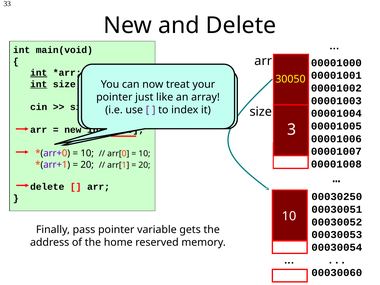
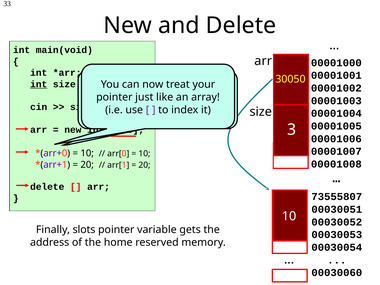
int underline: present -> none (39, 73)
00030250: 00030250 -> 73555807 (337, 197)
pass: pass -> slots (84, 230)
